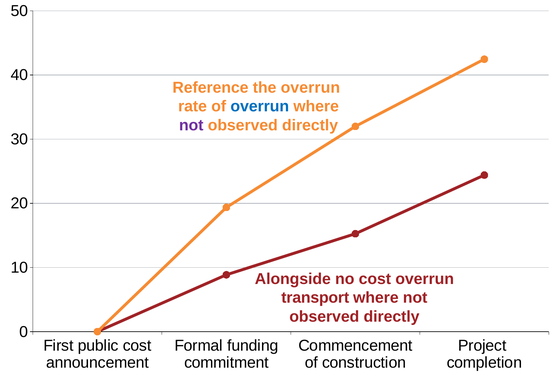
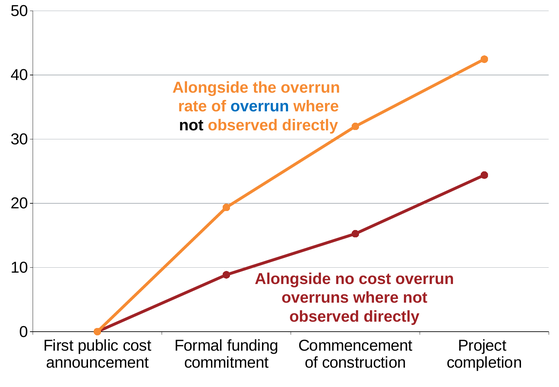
Reference: Reference -> Alongside (210, 87)
not colour: purple -> black (191, 125)
transport: transport -> overruns (315, 298)
